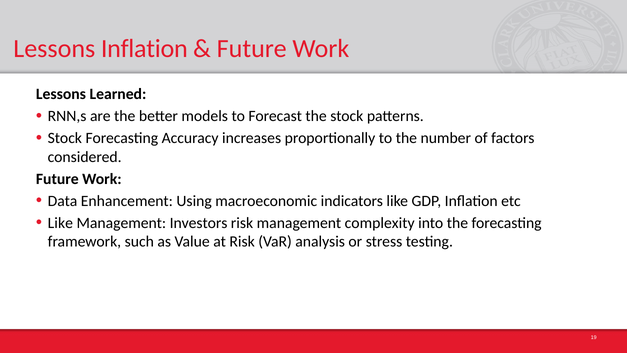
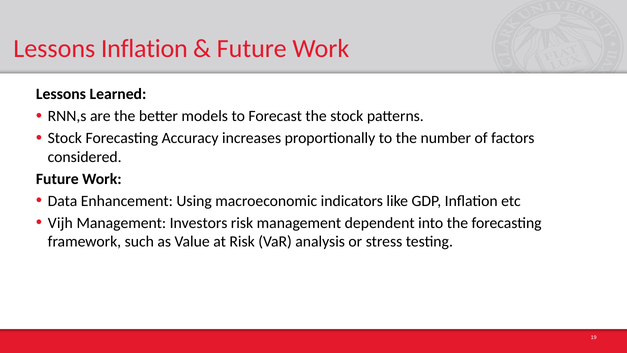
Like: Like -> Vijh (60, 223)
complexity: complexity -> dependent (380, 223)
